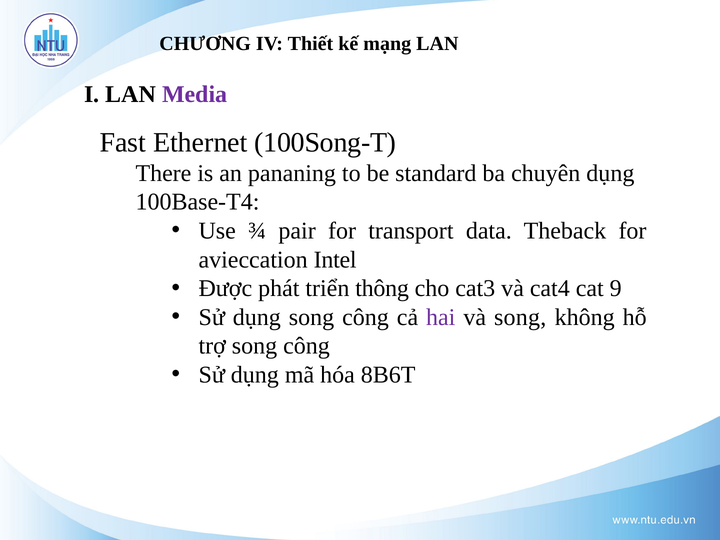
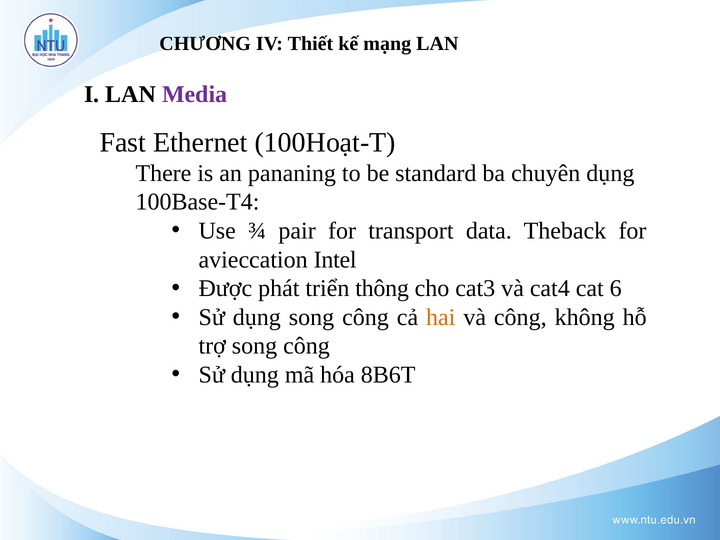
100Song-T: 100Song-T -> 100Hoạt-T (325, 142)
9: 9 -> 6 (616, 288)
hai colour: purple -> orange (441, 317)
và song: song -> công (520, 317)
